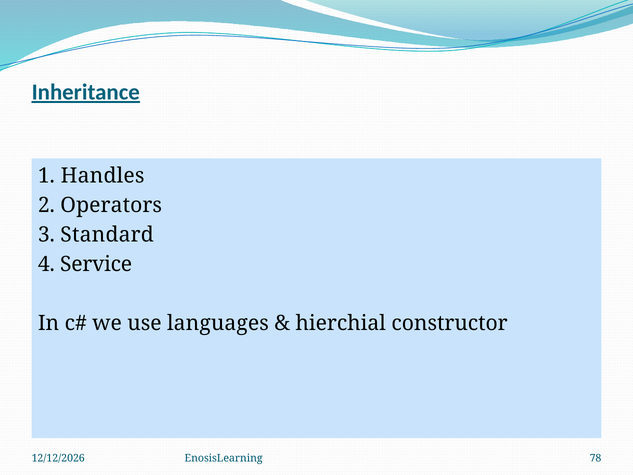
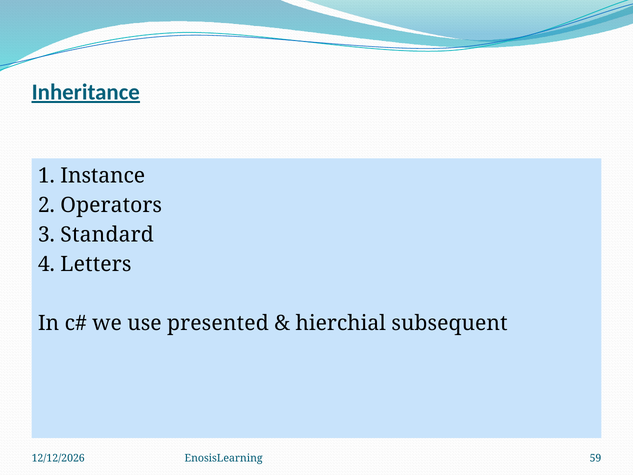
Handles: Handles -> Instance (103, 176)
Service: Service -> Letters (96, 264)
languages: languages -> presented (218, 323)
constructor: constructor -> subsequent (449, 323)
78: 78 -> 59 (596, 458)
